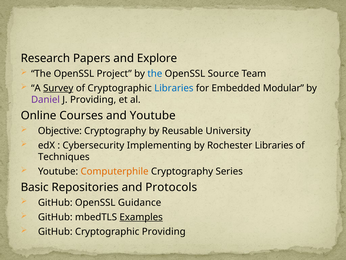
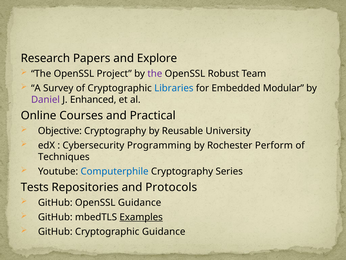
the colour: blue -> purple (155, 74)
Source: Source -> Robust (223, 74)
Survey underline: present -> none (58, 88)
J Providing: Providing -> Enhanced (93, 100)
and Youtube: Youtube -> Practical (153, 115)
Implementing: Implementing -> Programming (159, 145)
Rochester Libraries: Libraries -> Perform (274, 145)
Computerphile colour: orange -> blue (115, 171)
Basic: Basic -> Tests (35, 187)
Cryptographic Providing: Providing -> Guidance (164, 231)
